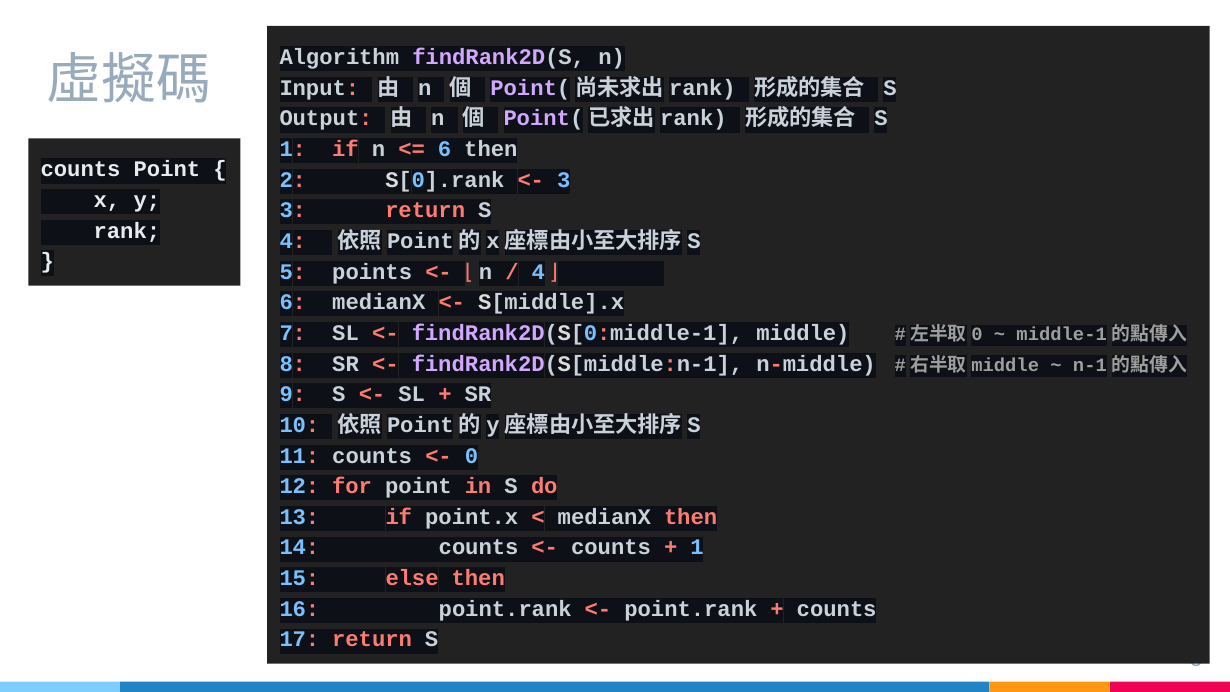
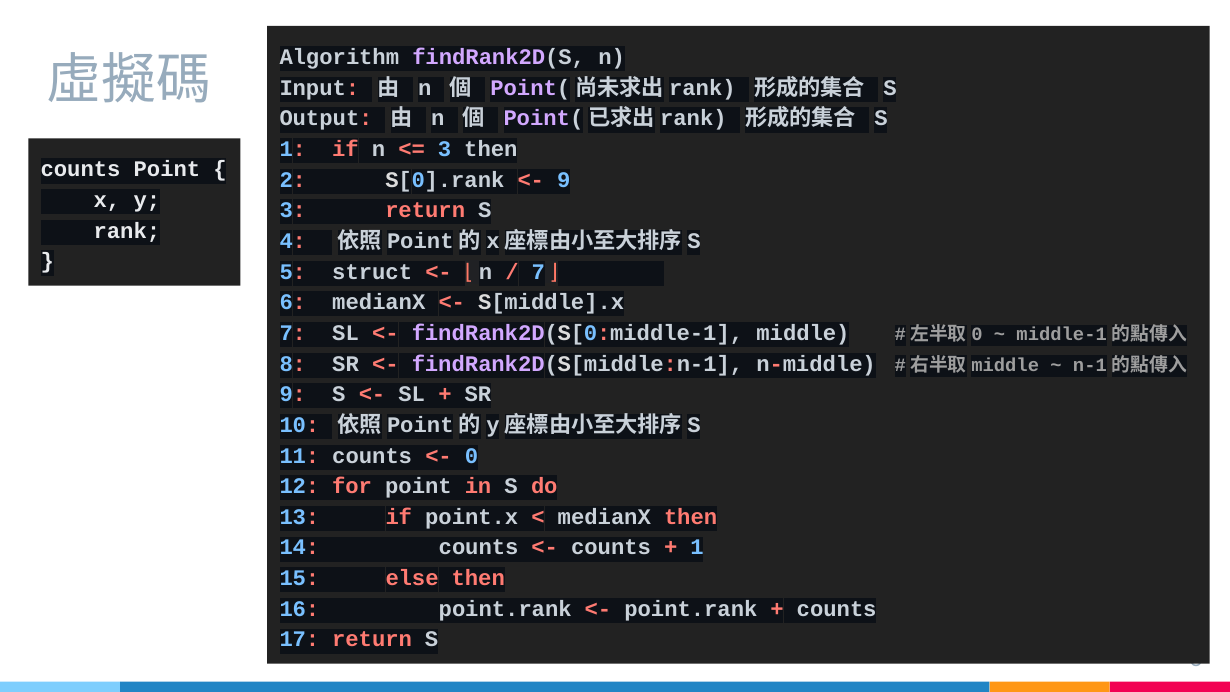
6: 6 -> 3 (445, 149)
3: 3 -> 9 (564, 180)
points: points -> struct (372, 272)
4: 4 -> 7 (538, 272)
